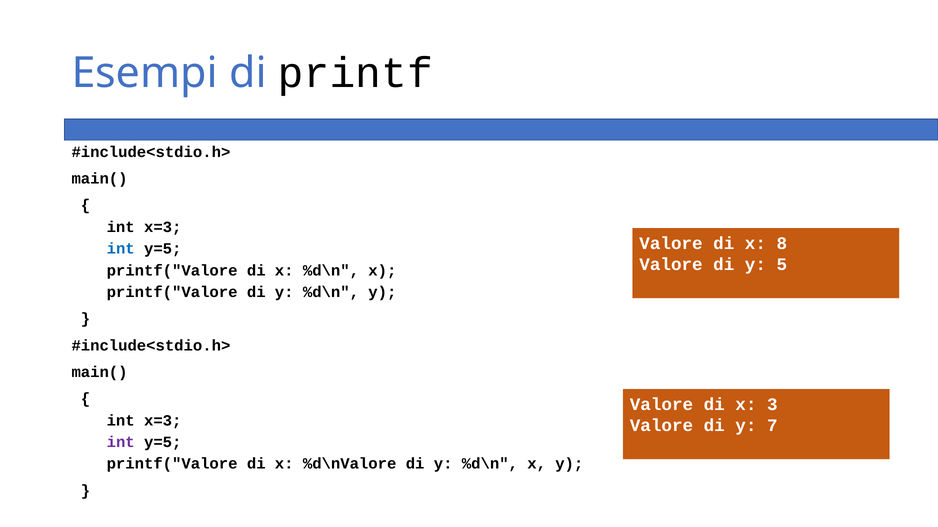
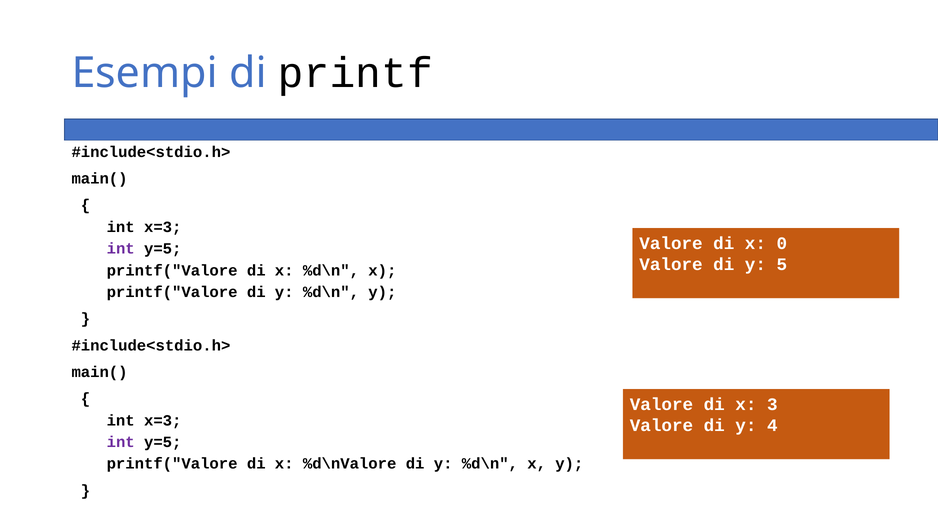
8: 8 -> 0 (782, 244)
int colour: blue -> purple (121, 249)
7: 7 -> 4 (772, 426)
